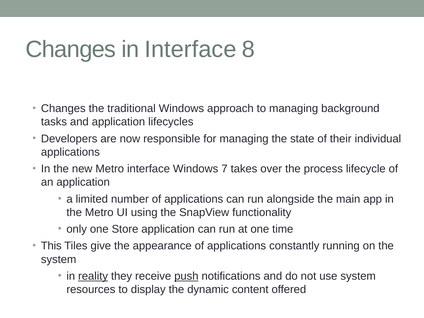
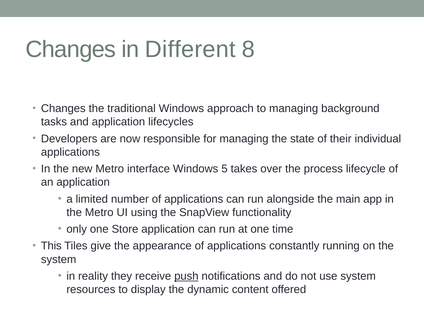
in Interface: Interface -> Different (190, 49)
7: 7 -> 5 (224, 169)
reality underline: present -> none (93, 276)
